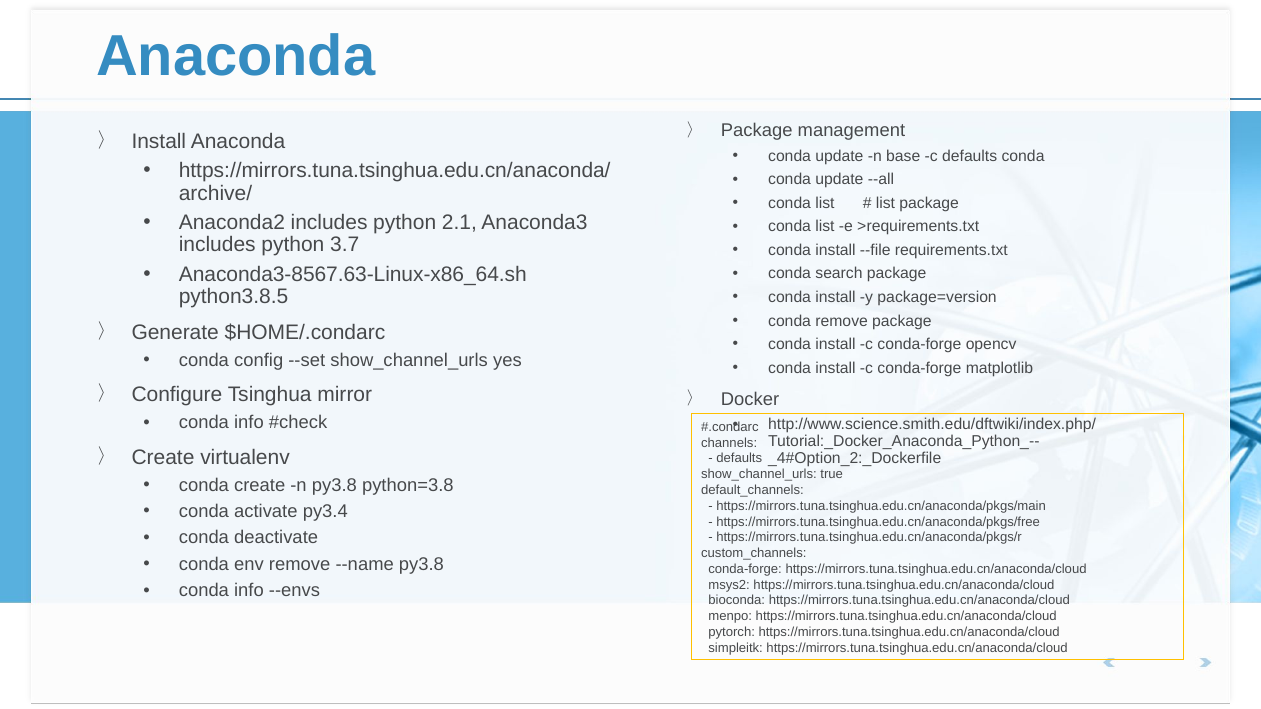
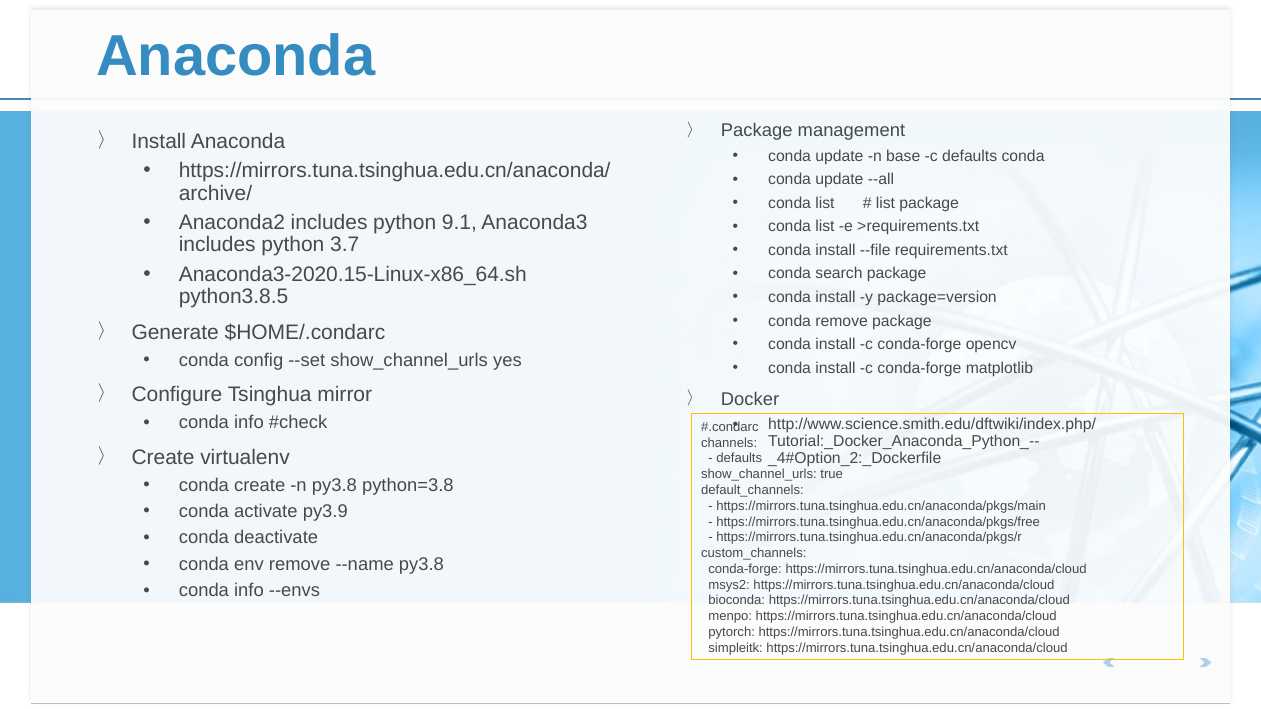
2.1: 2.1 -> 9.1 (459, 222)
Anaconda3-8567.63-Linux-x86_64.sh: Anaconda3-8567.63-Linux-x86_64.sh -> Anaconda3-2020.15-Linux-x86_64.sh (353, 274)
py3.4: py3.4 -> py3.9 (325, 512)
